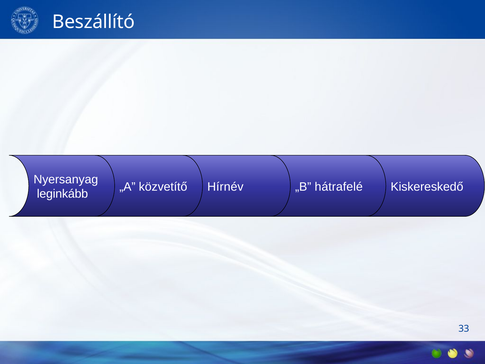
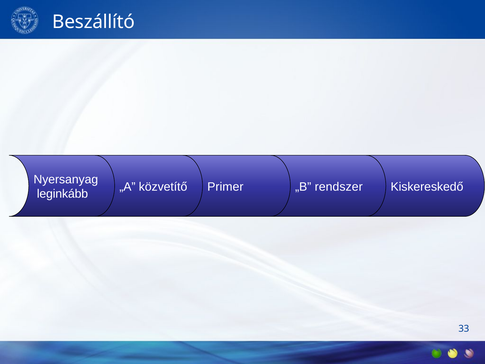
Hírnév: Hírnév -> Primer (225, 187)
hátrafelé: hátrafelé -> rendszer (339, 187)
